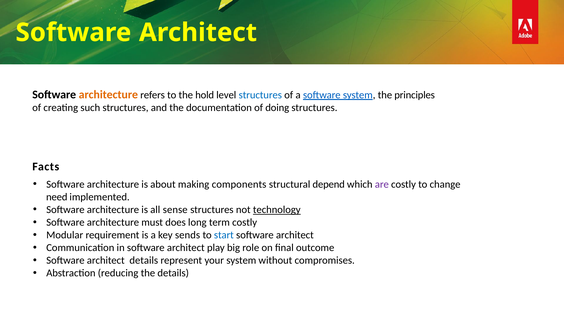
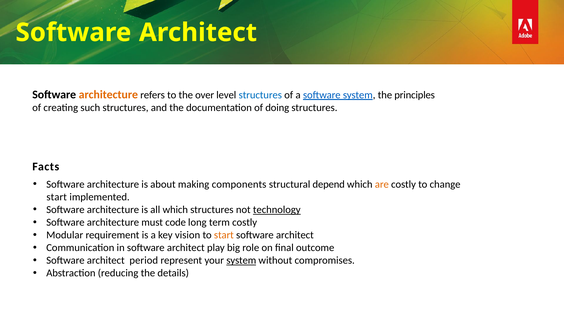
hold: hold -> over (205, 95)
are colour: purple -> orange (382, 185)
need: need -> start (57, 197)
all sense: sense -> which (175, 210)
does: does -> code (176, 223)
sends: sends -> vision (188, 235)
start colour: blue -> orange (224, 235)
architect details: details -> period (144, 261)
system underline: none -> present (241, 261)
